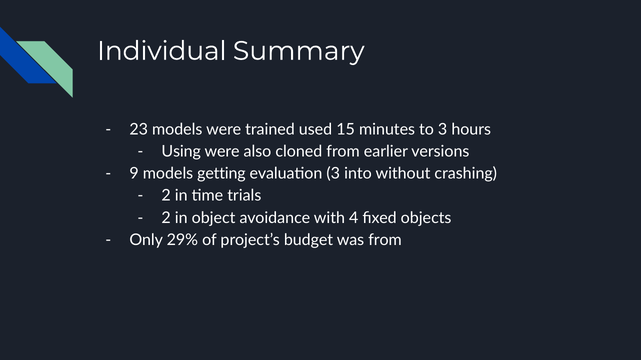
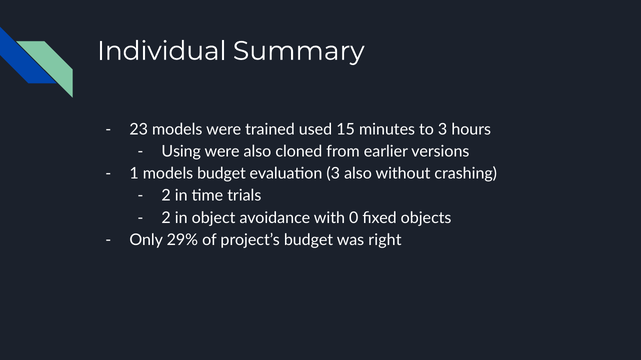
9: 9 -> 1 (134, 174)
models getting: getting -> budget (221, 174)
3 into: into -> also (358, 174)
4: 4 -> 0 (354, 218)
was from: from -> right (385, 240)
